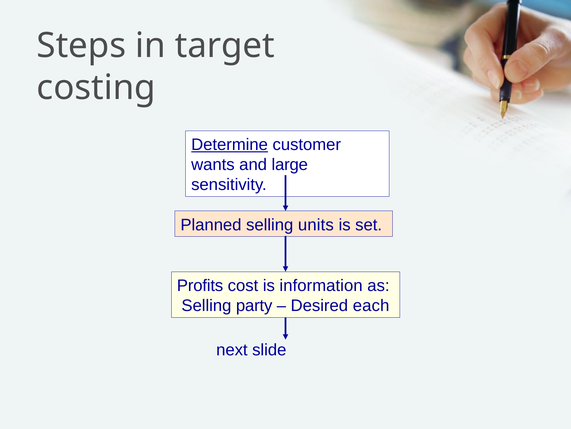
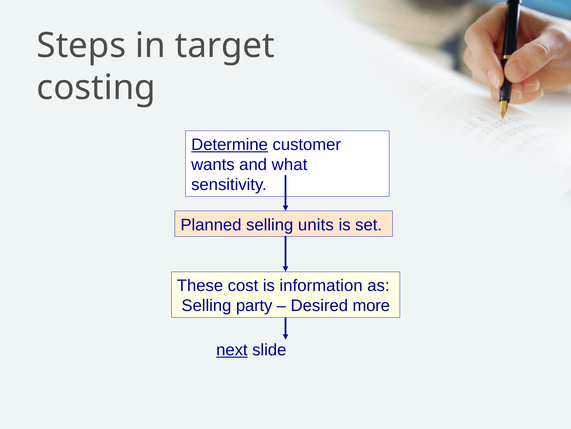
large: large -> what (290, 164)
Profits: Profits -> These (200, 285)
each: each -> more (371, 305)
next underline: none -> present (232, 349)
